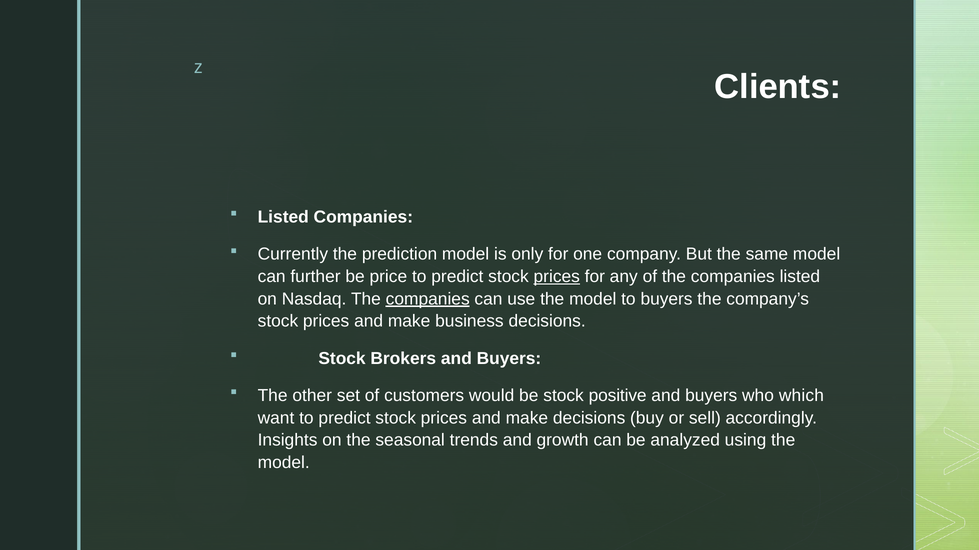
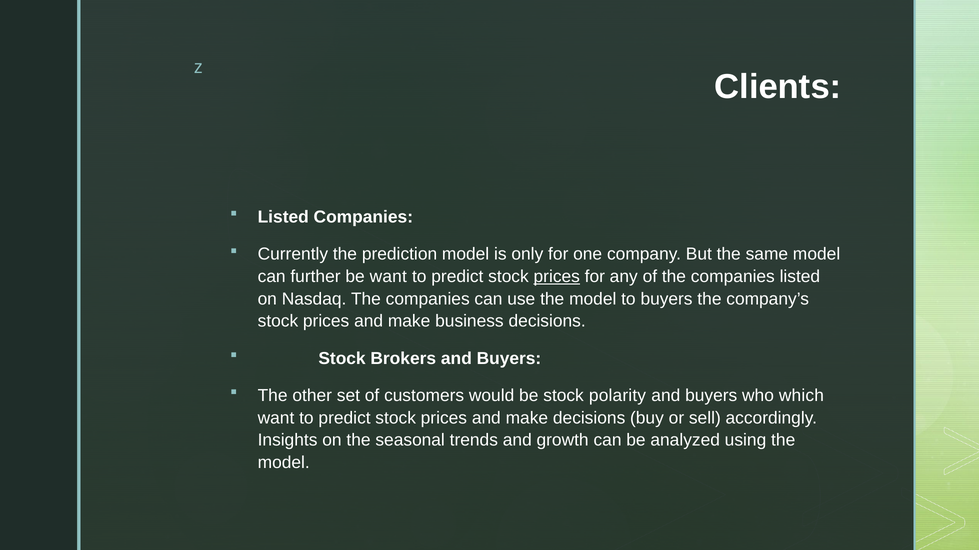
be price: price -> want (388, 277)
companies underline: present -> none (428, 299)
positive: positive -> polarity (617, 396)
